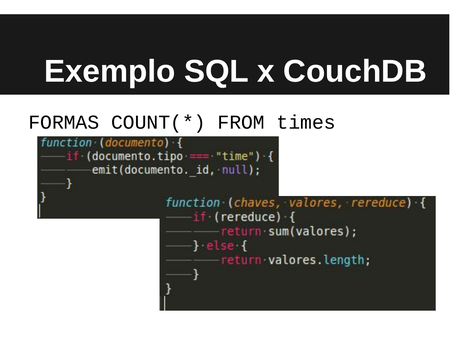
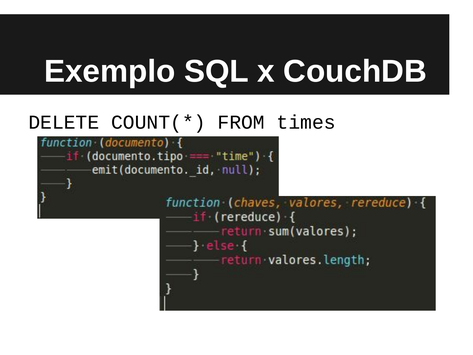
FORMAS: FORMAS -> DELETE (64, 122)
